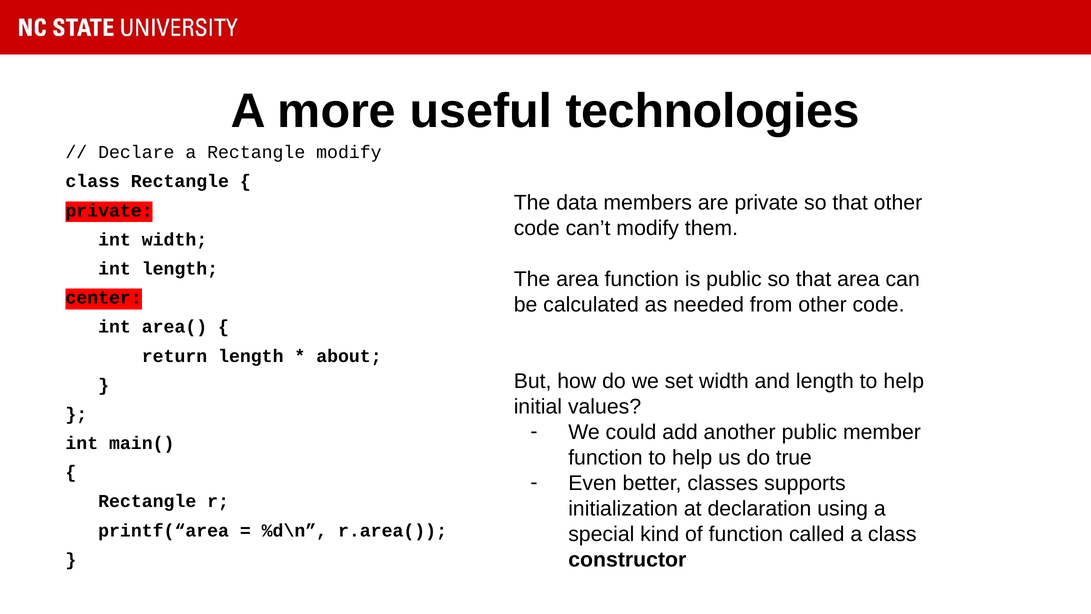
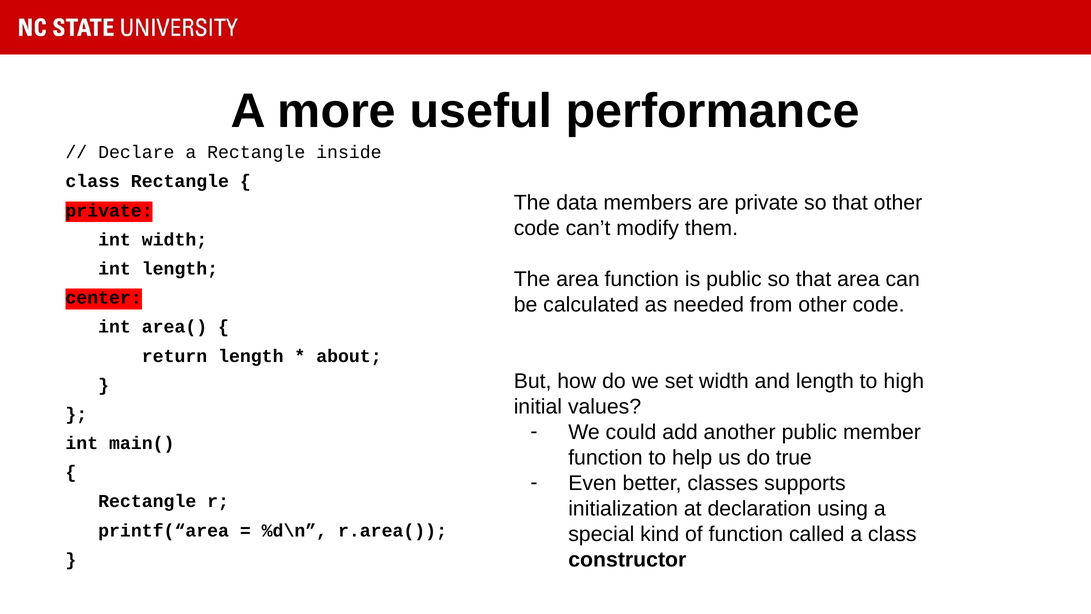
technologies: technologies -> performance (713, 111)
Rectangle modify: modify -> inside (349, 152)
length to help: help -> high (904, 381)
